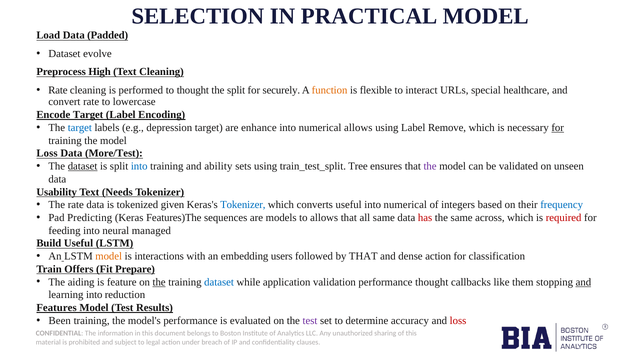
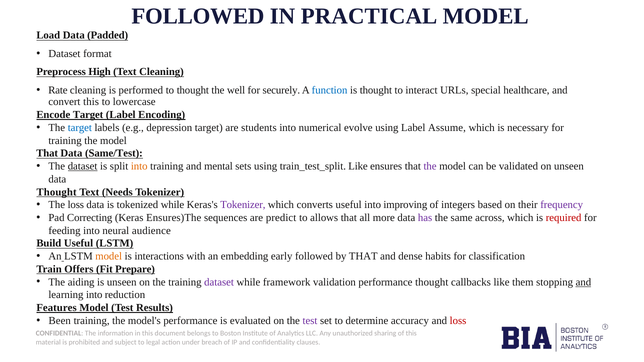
SELECTION: SELECTION -> FOLLOWED (198, 16)
evolve: evolve -> format (97, 54)
the split: split -> well (236, 90)
function colour: orange -> blue (330, 90)
is flexible: flexible -> thought (376, 90)
convert rate: rate -> this (91, 102)
enhance: enhance -> students (259, 128)
numerical allows: allows -> evolve (358, 128)
Remove: Remove -> Assume (447, 128)
for underline: present -> none (558, 128)
Loss: Loss -> That (47, 153)
More/Test: More/Test -> Same/Test (114, 153)
into colour: blue -> orange (139, 166)
ability: ability -> mental (218, 166)
train_test_split Tree: Tree -> Like (358, 166)
Usability: Usability -> Thought (57, 192)
The rate: rate -> loss (76, 205)
tokenized given: given -> while (173, 205)
Tokenizer colour: blue -> purple (243, 205)
numerical: numerical -> improving (405, 205)
frequency colour: blue -> purple (562, 205)
Predicting: Predicting -> Correcting (90, 218)
Features)The: Features)The -> Ensures)The (174, 218)
models: models -> predict (281, 218)
all same: same -> more (384, 218)
has colour: red -> purple (425, 218)
managed: managed -> audience (151, 231)
users: users -> early (282, 256)
dense action: action -> habits (438, 256)
is feature: feature -> unseen (122, 282)
the underline: present -> none (159, 282)
dataset colour: blue -> purple (219, 282)
application: application -> framework (287, 282)
